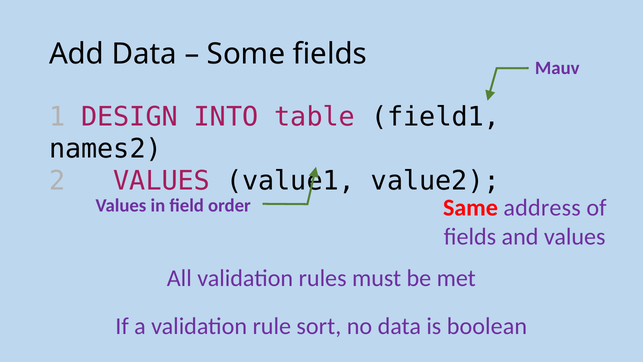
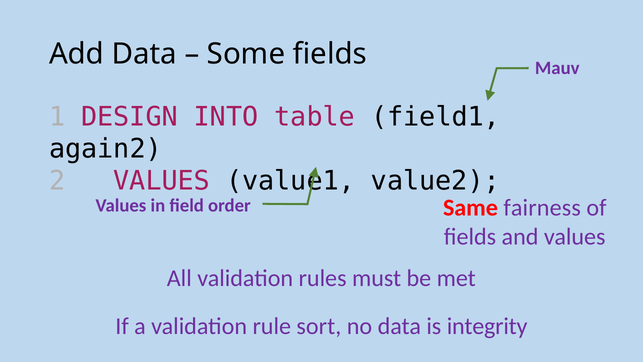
names2: names2 -> again2 (105, 149)
address: address -> fairness (542, 207)
boolean: boolean -> integrity (487, 326)
